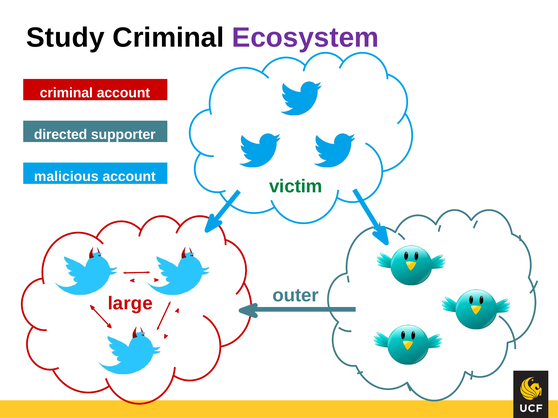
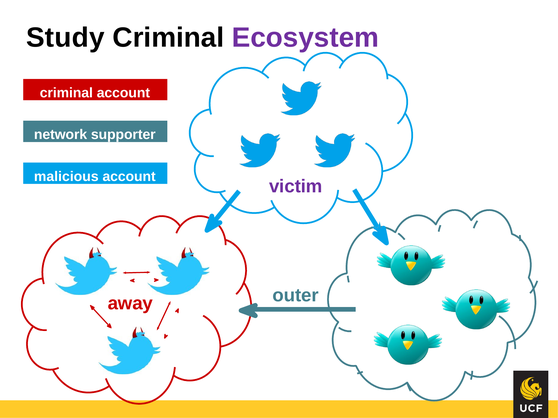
directed: directed -> network (61, 135)
victim colour: green -> purple (296, 186)
large: large -> away (130, 304)
